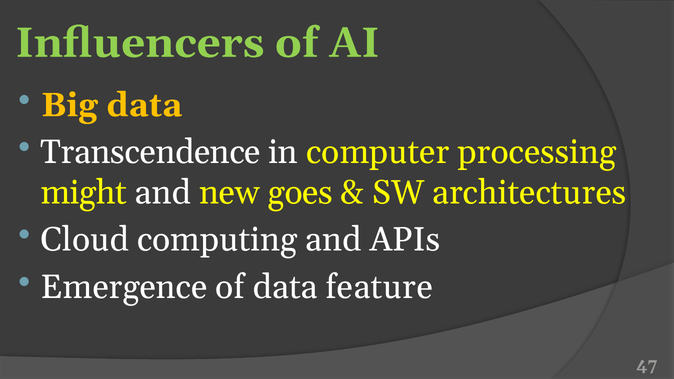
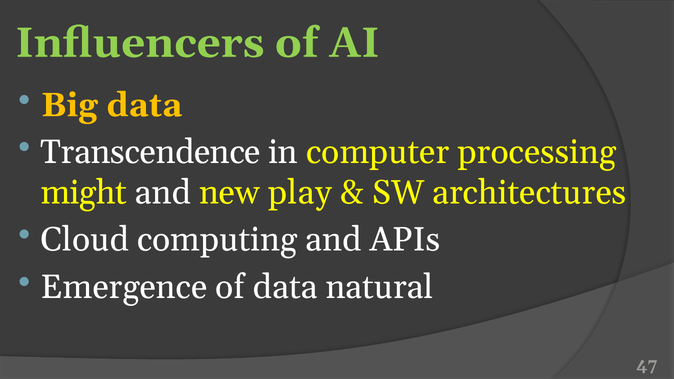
goes: goes -> play (300, 193)
feature: feature -> natural (379, 287)
